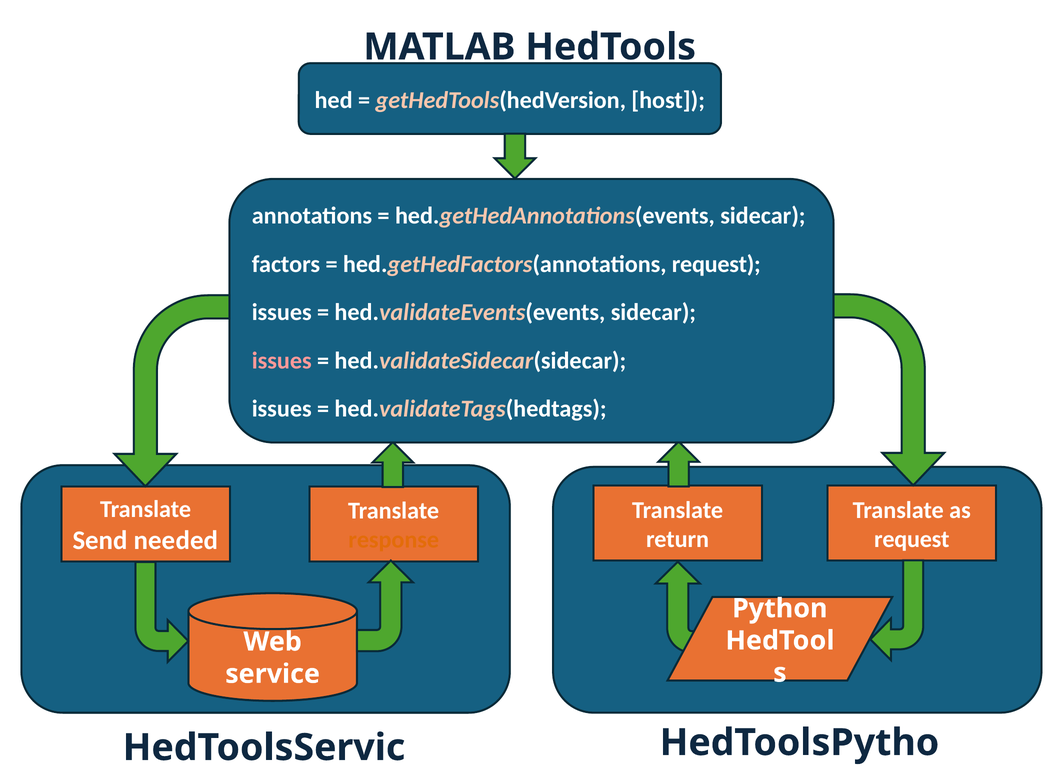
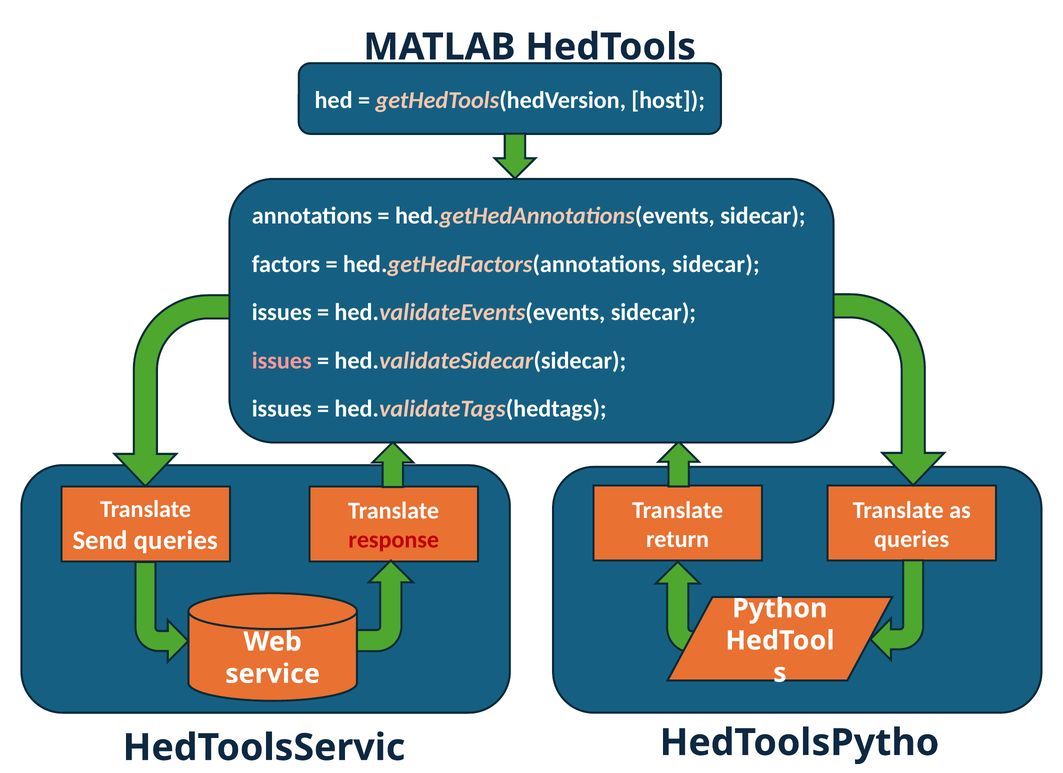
hed.getHedFactors(annotations request: request -> sidecar (716, 264)
Send needed: needed -> queries (176, 540)
request: request -> queries (912, 539)
response colour: orange -> red (394, 540)
